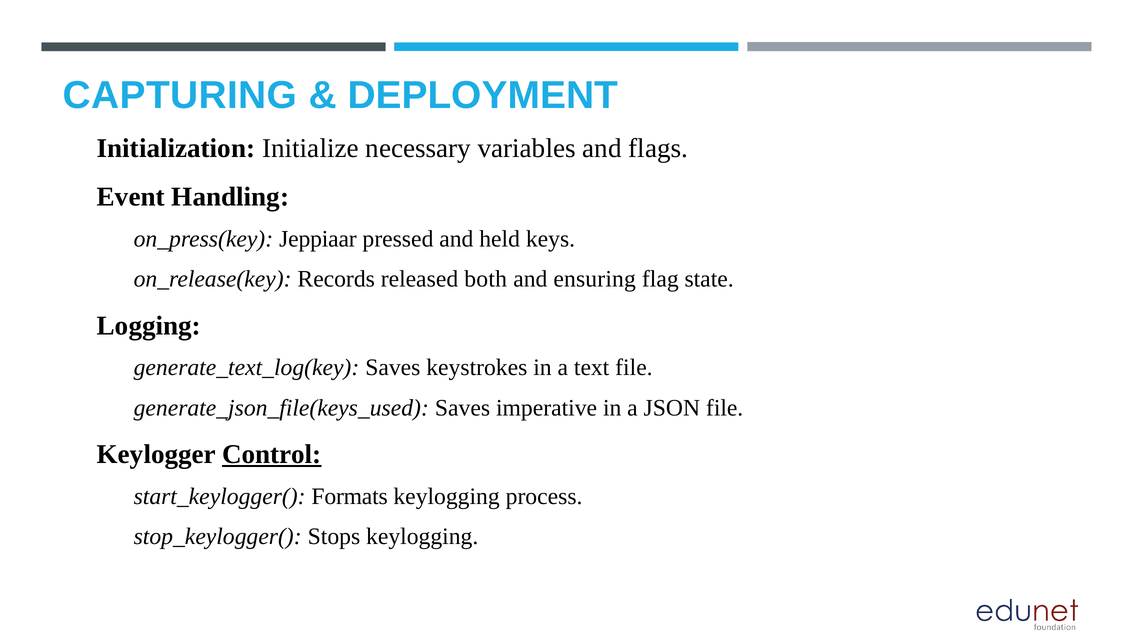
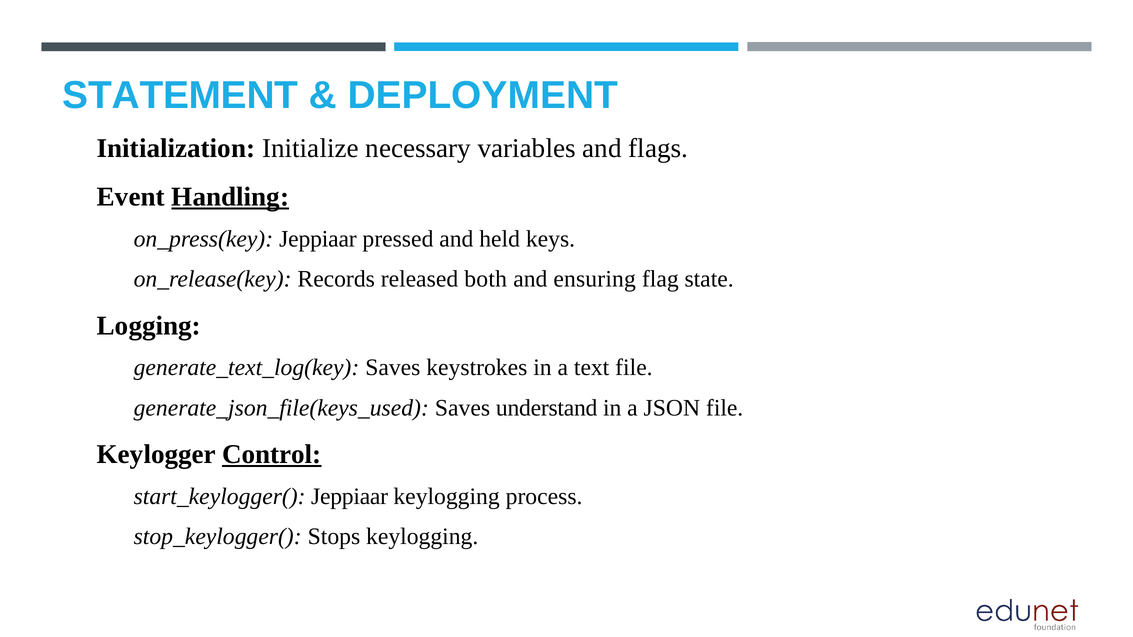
CAPTURING: CAPTURING -> STATEMENT (180, 96)
Handling underline: none -> present (230, 197)
imperative: imperative -> understand (547, 408)
Formats: Formats -> Jeppiaar (350, 497)
